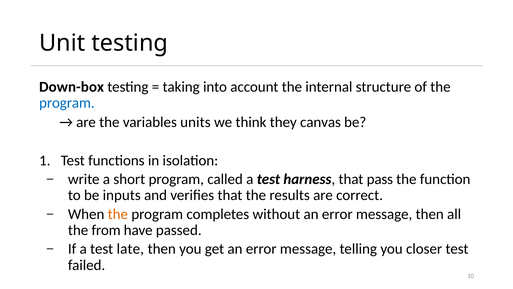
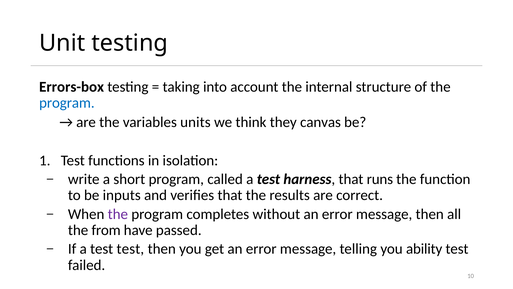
Down-box: Down-box -> Errors-box (72, 87)
pass: pass -> runs (380, 179)
the colour: orange -> purple (118, 214)
test late: late -> test (130, 249)
closer: closer -> ability (424, 249)
